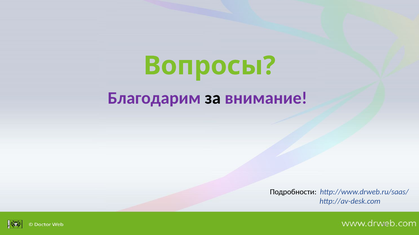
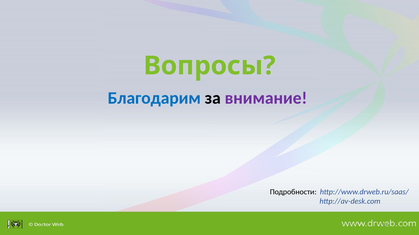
Благодарим colour: purple -> blue (154, 98)
